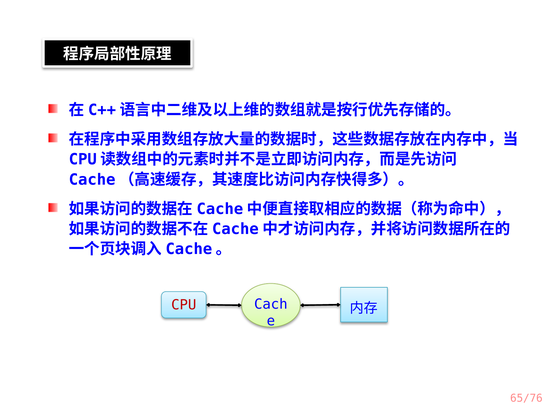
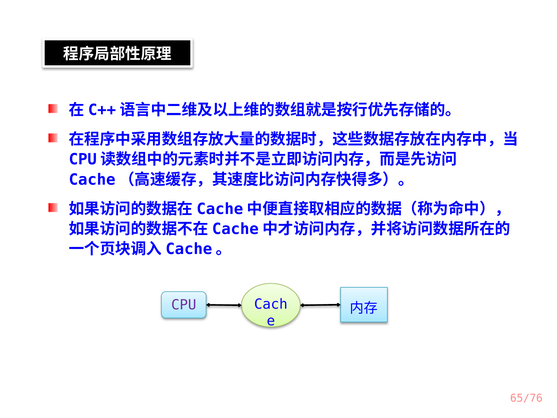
CPU colour: red -> purple (184, 305)
